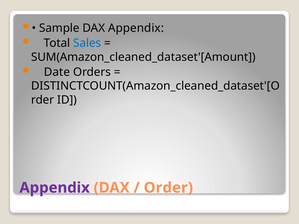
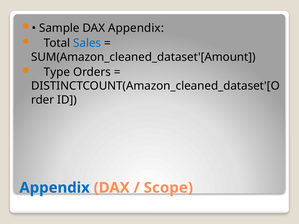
Date: Date -> Type (57, 72)
Appendix colour: purple -> blue (55, 188)
Order: Order -> Scope (168, 188)
